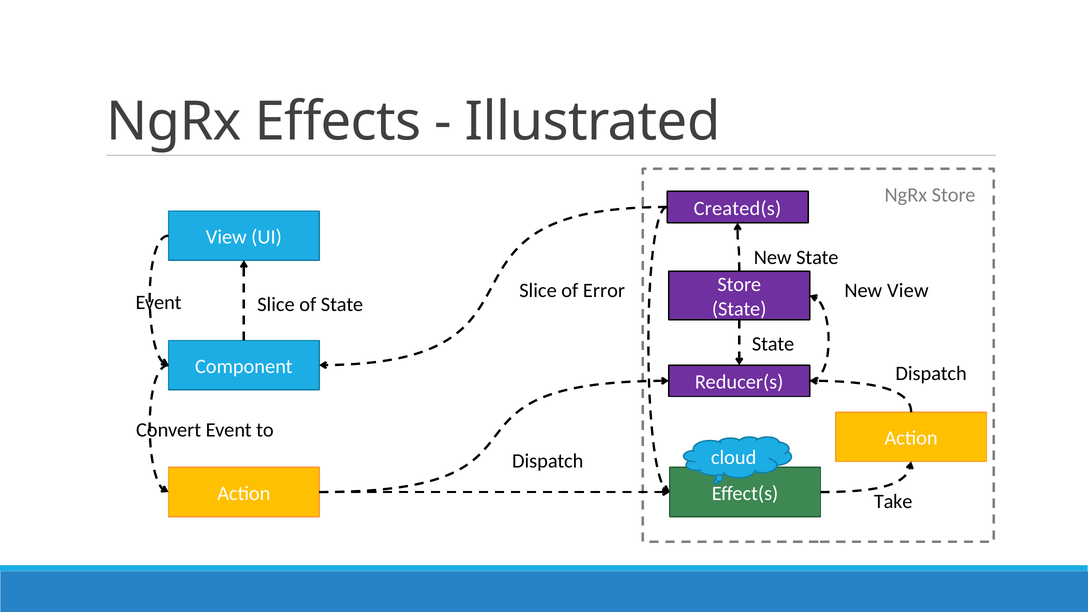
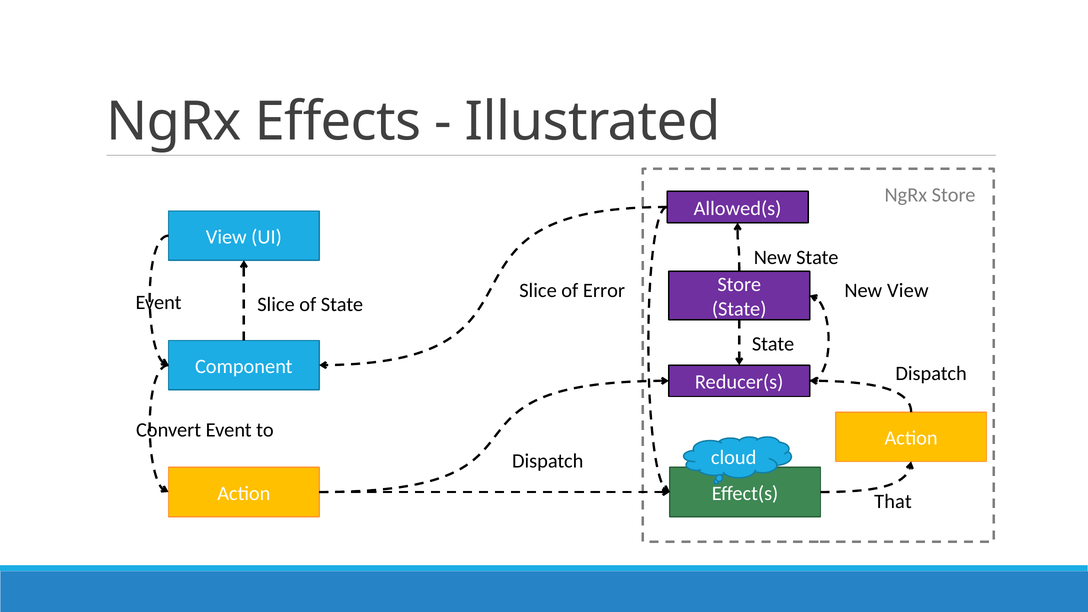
Created(s: Created(s -> Allowed(s (738, 208)
Take: Take -> That (893, 501)
